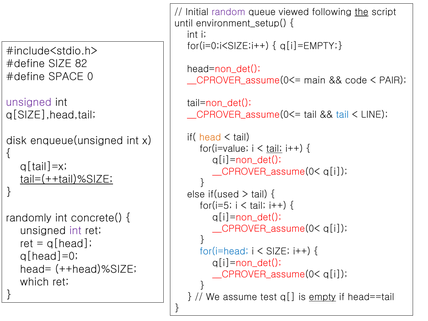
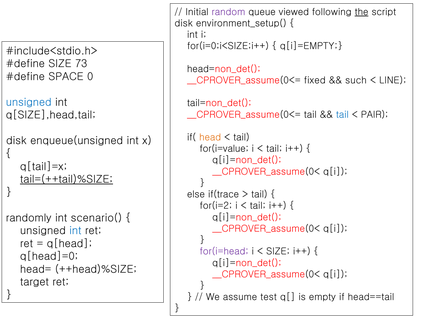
until: until -> disk (184, 23)
82: 82 -> 73 (81, 64)
main: main -> fixed (315, 80)
code: code -> such (356, 80)
PAIR: PAIR -> LINE (393, 80)
unsigned colour: purple -> blue (29, 102)
LINE: LINE -> PAIR (375, 115)
tail underline: present -> none (274, 149)
if(used: if(used -> if(trace (224, 194)
for(i=5: for(i=5 -> for(i=2 (216, 206)
concrete(: concrete( -> scenario( (96, 218)
int colour: purple -> blue (75, 231)
for(i=head colour: blue -> purple (224, 251)
which: which -> target (34, 282)
empty underline: present -> none (322, 297)
